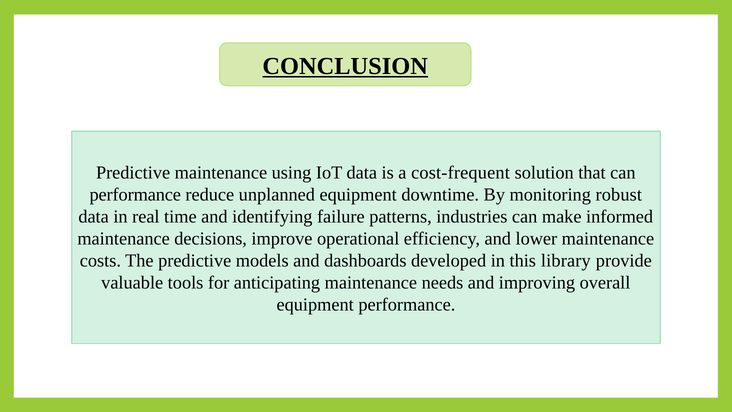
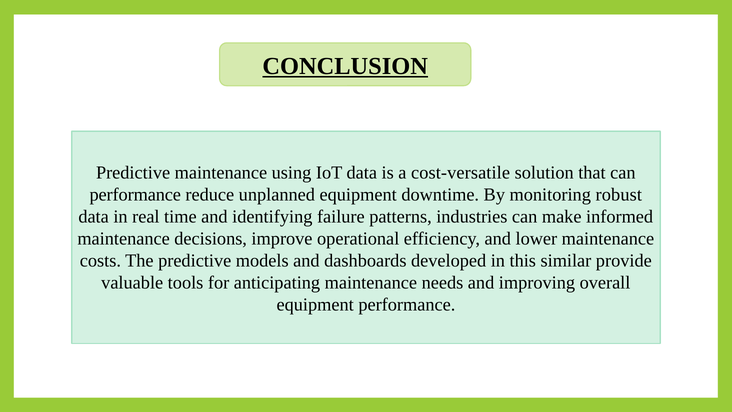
cost-frequent: cost-frequent -> cost-versatile (461, 173)
library: library -> similar (566, 261)
